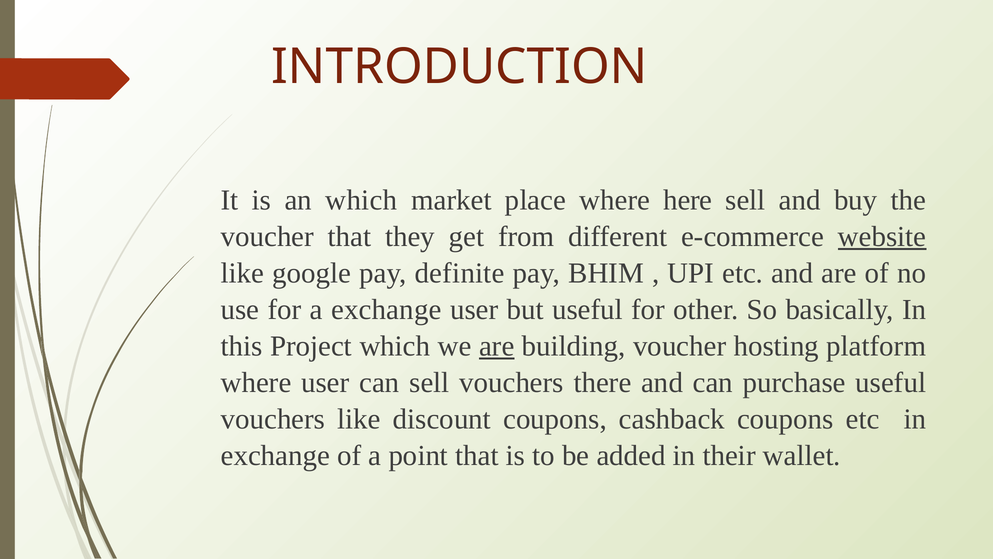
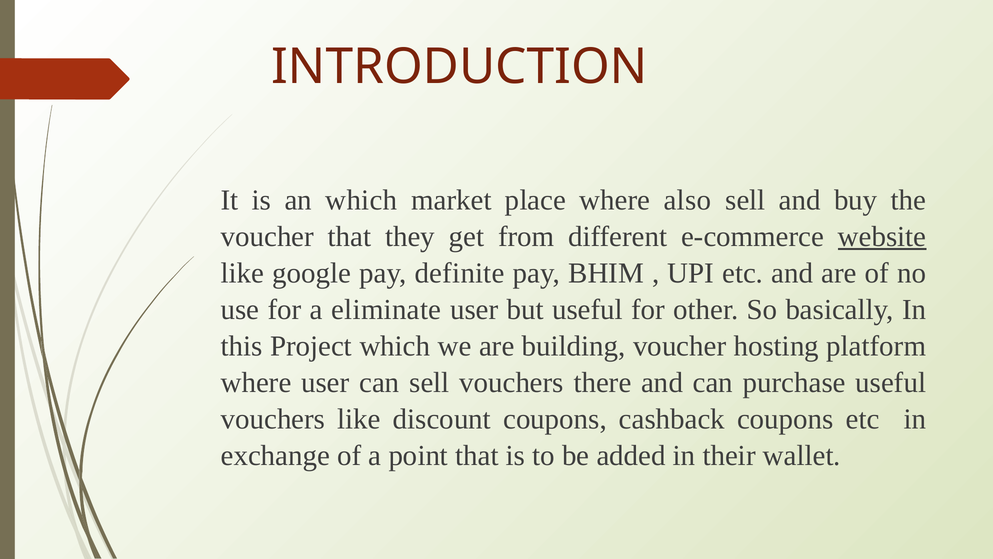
here: here -> also (688, 200)
a exchange: exchange -> eliminate (386, 309)
are underline: present -> none (497, 346)
